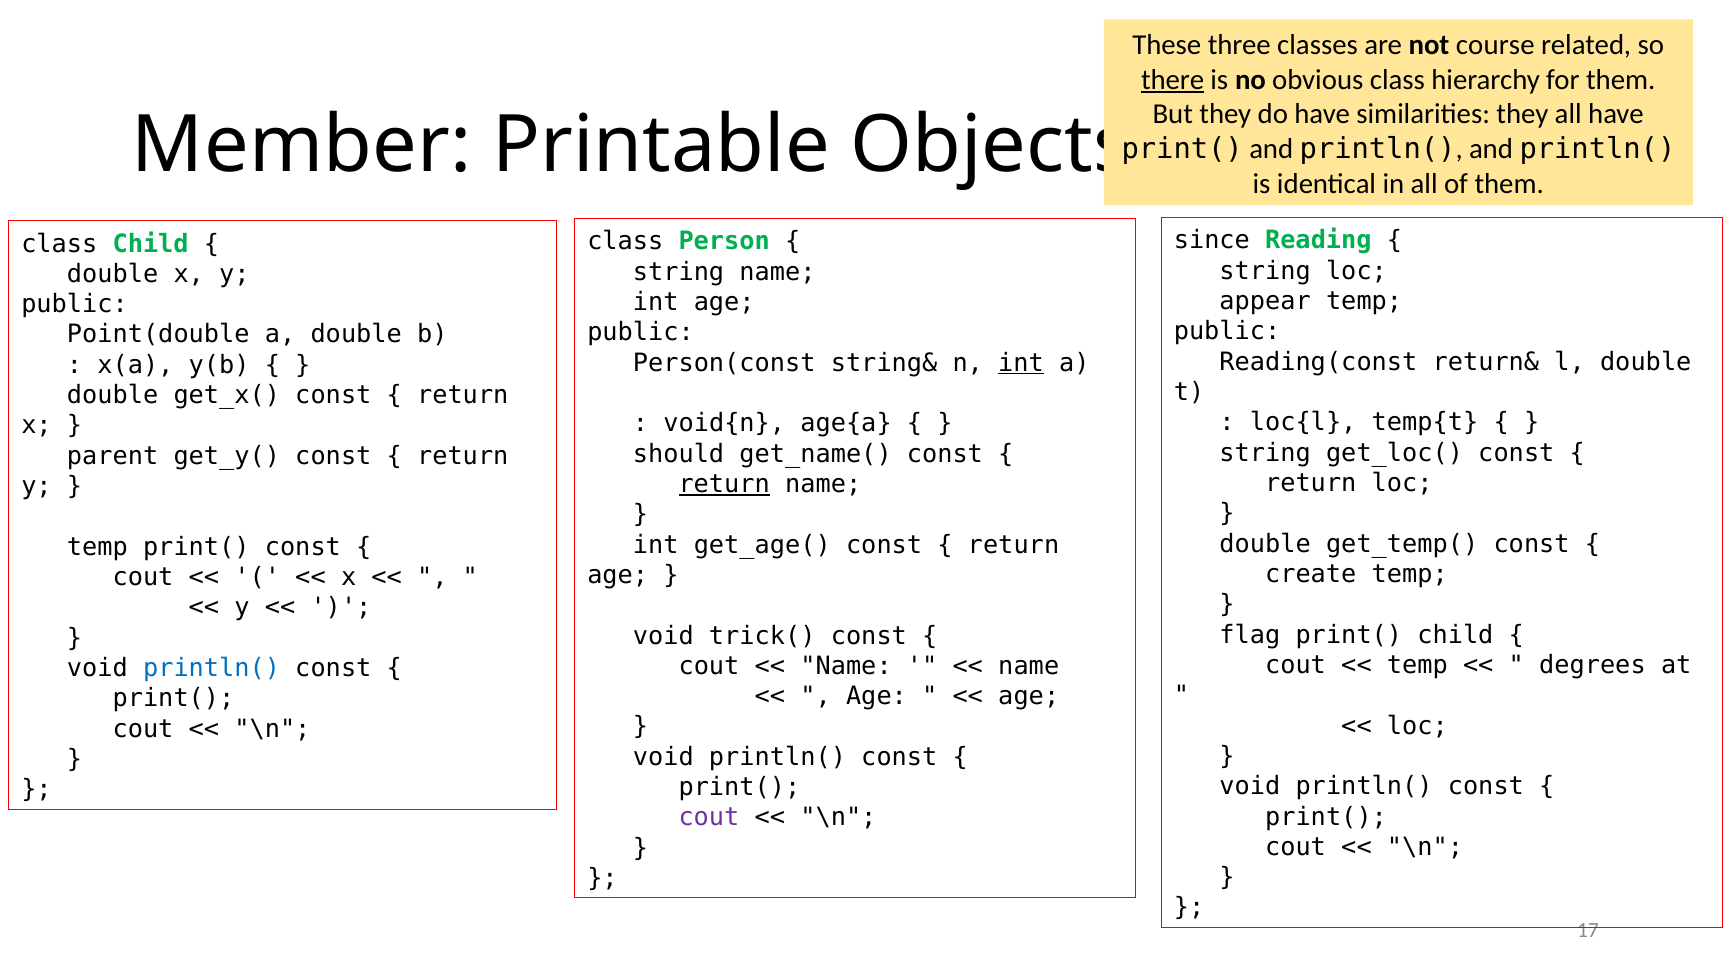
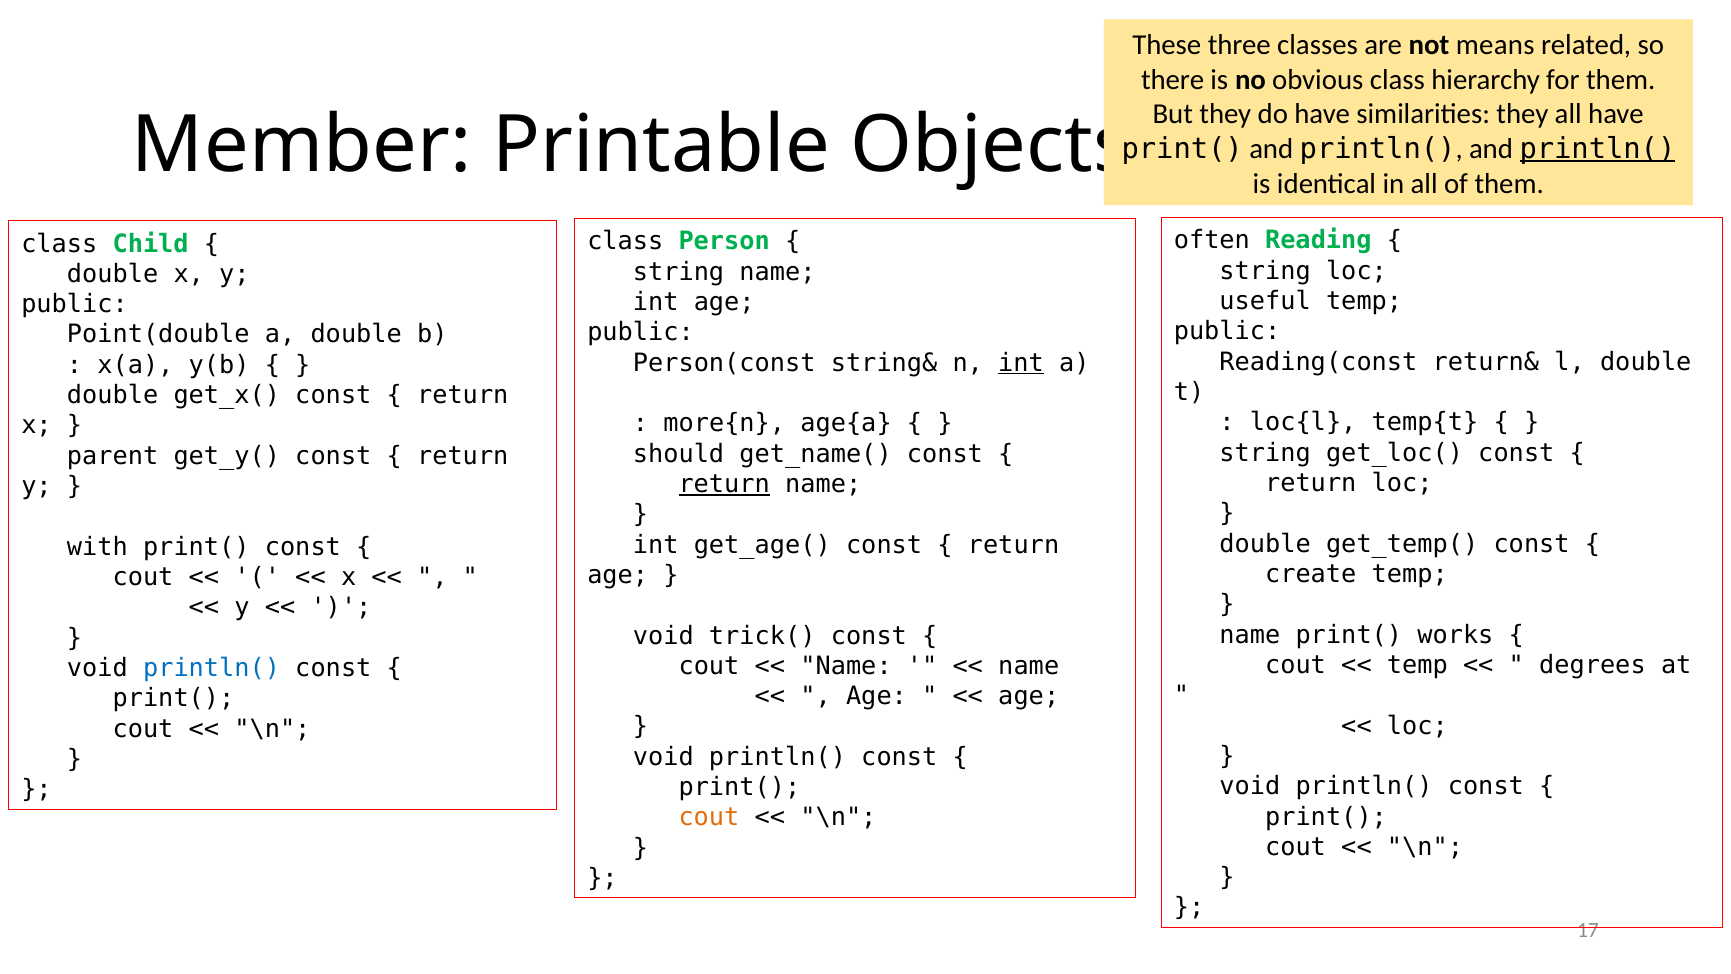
course: course -> means (1495, 45)
there underline: present -> none (1173, 80)
println( underline: none -> present (1597, 149)
since: since -> often (1212, 241)
appear: appear -> useful (1265, 301)
void{n: void{n -> more{n (724, 423)
temp: temp -> with (97, 547)
flag: flag -> name (1250, 635)
print( child: child -> works (1455, 635)
cout colour: purple -> orange (709, 817)
